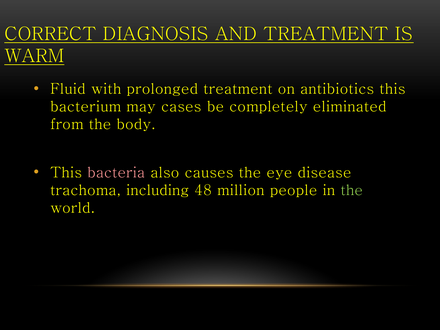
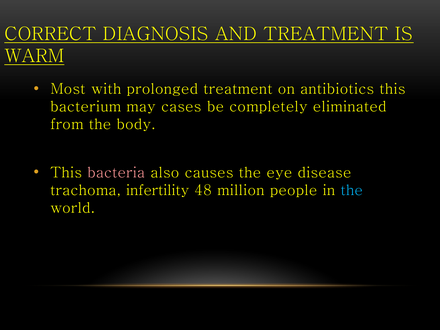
Fluid: Fluid -> Most (68, 89)
including: including -> infertility (158, 190)
the colour: light green -> light blue (352, 190)
